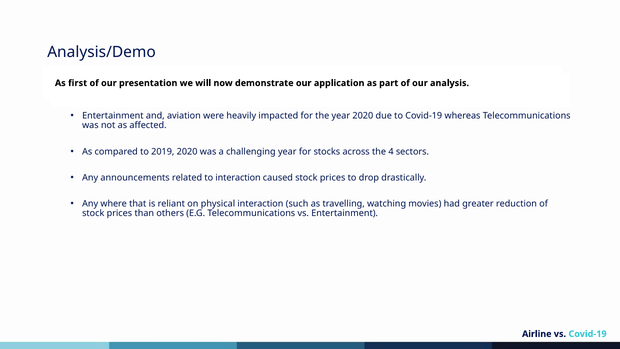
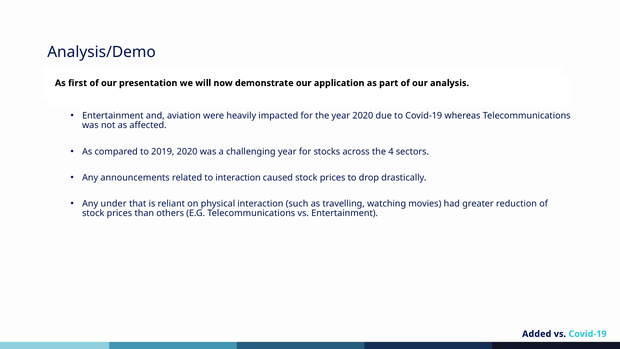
where: where -> under (114, 203)
Airline: Airline -> Added (537, 334)
